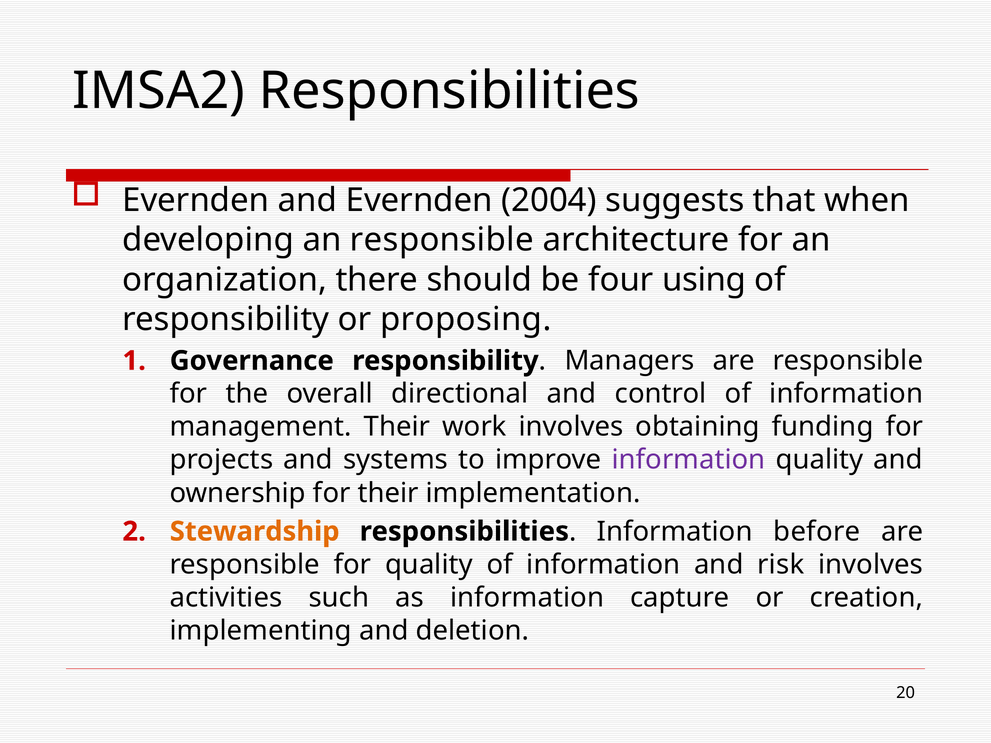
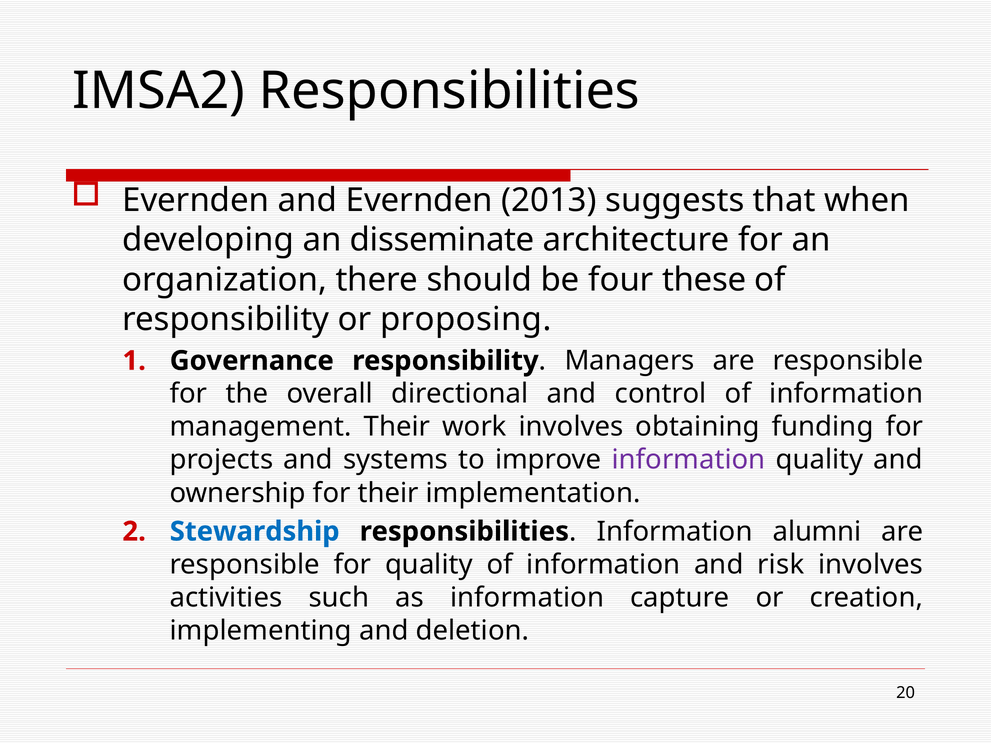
2004: 2004 -> 2013 (549, 201)
an responsible: responsible -> disseminate (442, 240)
using: using -> these (704, 280)
Stewardship colour: orange -> blue (255, 532)
before: before -> alumni (817, 532)
